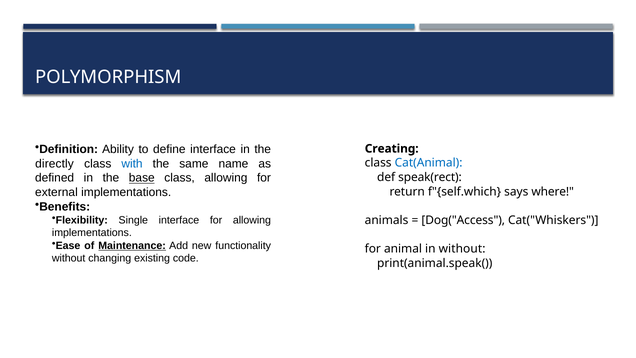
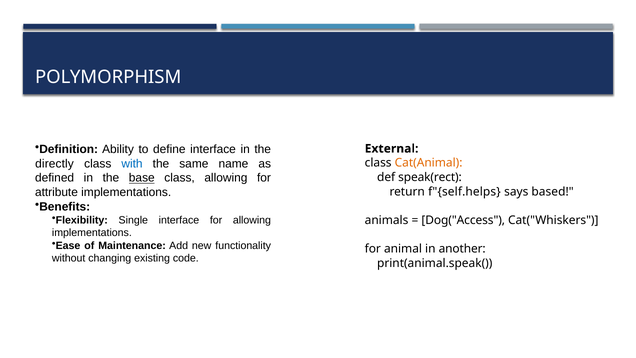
Creating: Creating -> External (392, 149)
Cat(Animal colour: blue -> orange (429, 163)
external: external -> attribute (56, 192)
f"{self.which: f"{self.which -> f"{self.helps (464, 191)
where: where -> based (553, 191)
Maintenance underline: present -> none (132, 245)
in without: without -> another (462, 249)
